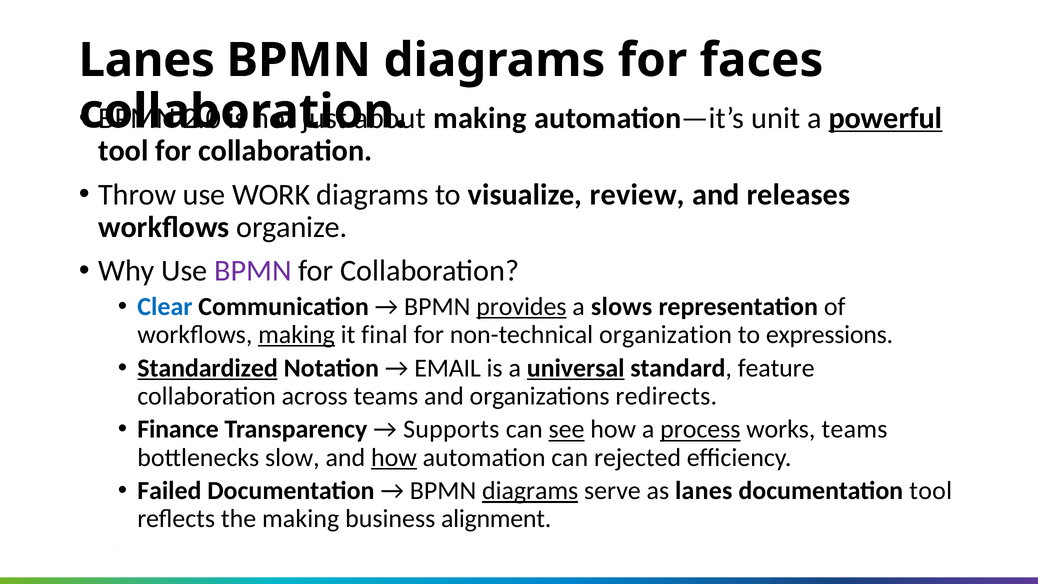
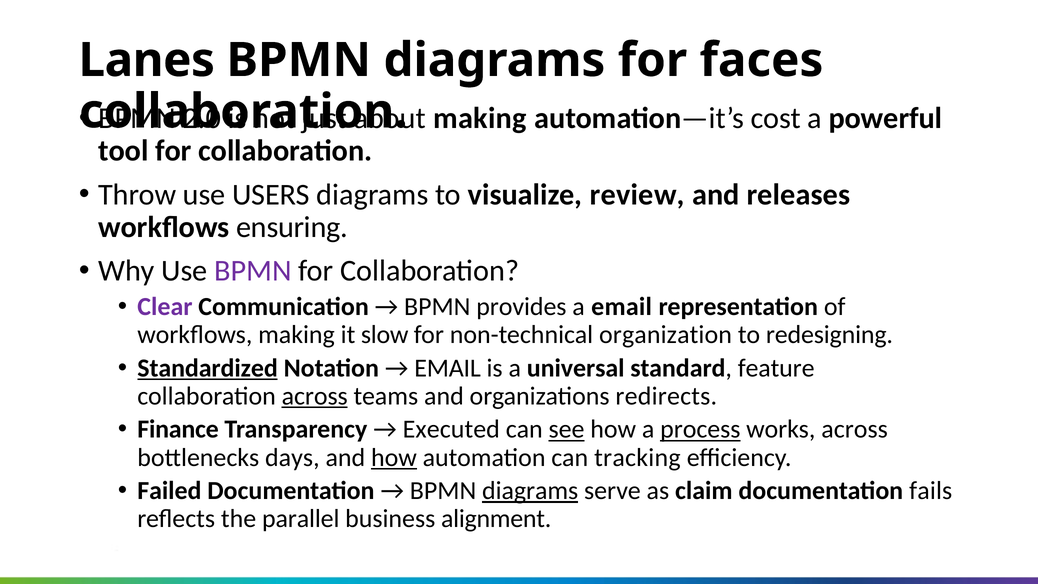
unit: unit -> cost (776, 118)
powerful underline: present -> none (885, 118)
WORK: WORK -> USERS (271, 194)
organize: organize -> ensuring (292, 227)
Clear colour: blue -> purple (165, 306)
provides underline: present -> none (521, 306)
a slows: slows -> email (622, 306)
making underline: present -> none (296, 334)
final: final -> slow (385, 334)
expressions: expressions -> redesigning (829, 334)
universal underline: present -> none (576, 368)
across underline: none -> present (315, 396)
Supports: Supports -> Executed (451, 429)
works teams: teams -> across (855, 429)
slow: slow -> days (292, 457)
rejected: rejected -> tracking (637, 457)
as lanes: lanes -> claim (704, 491)
documentation tool: tool -> fails (931, 491)
the making: making -> parallel (301, 519)
